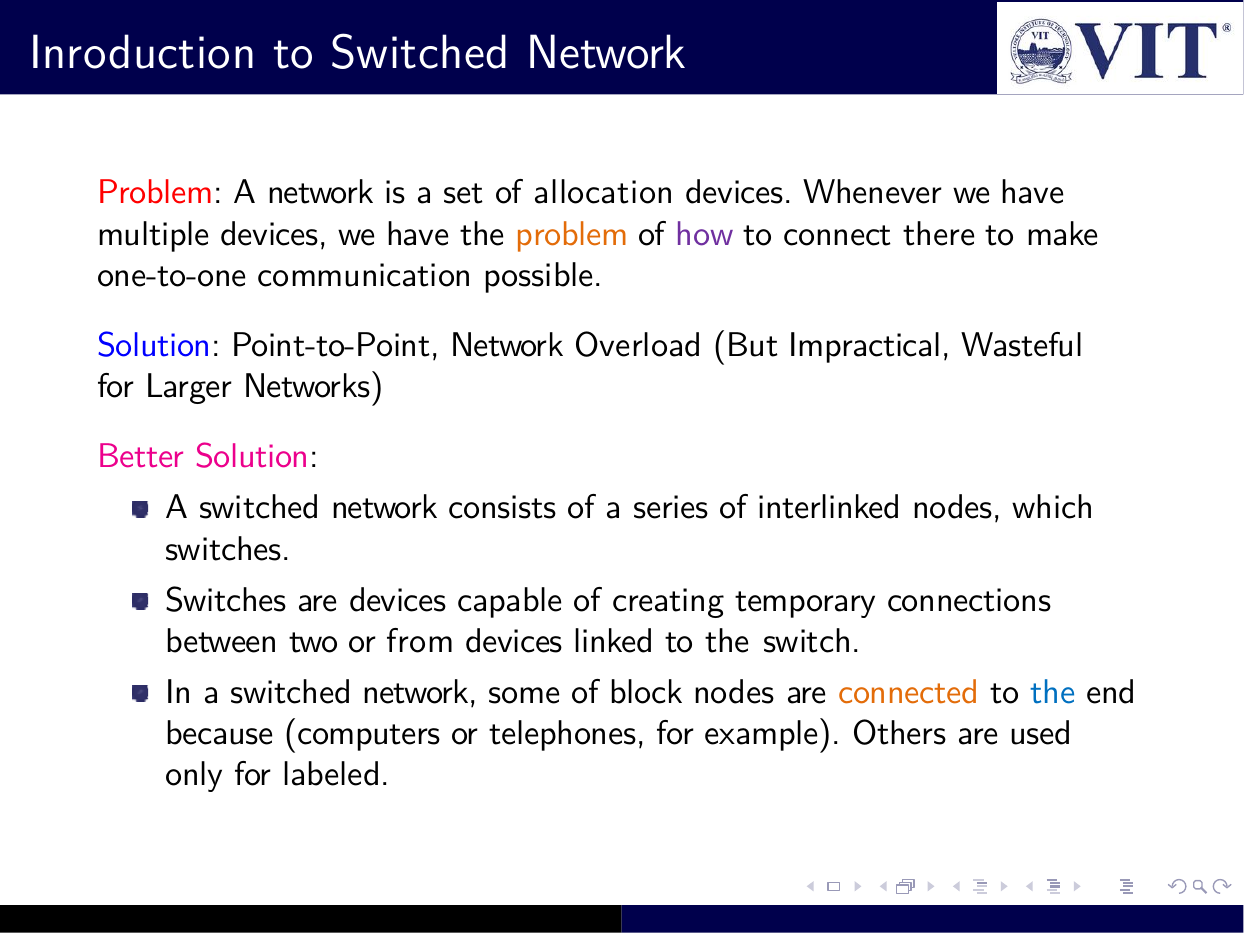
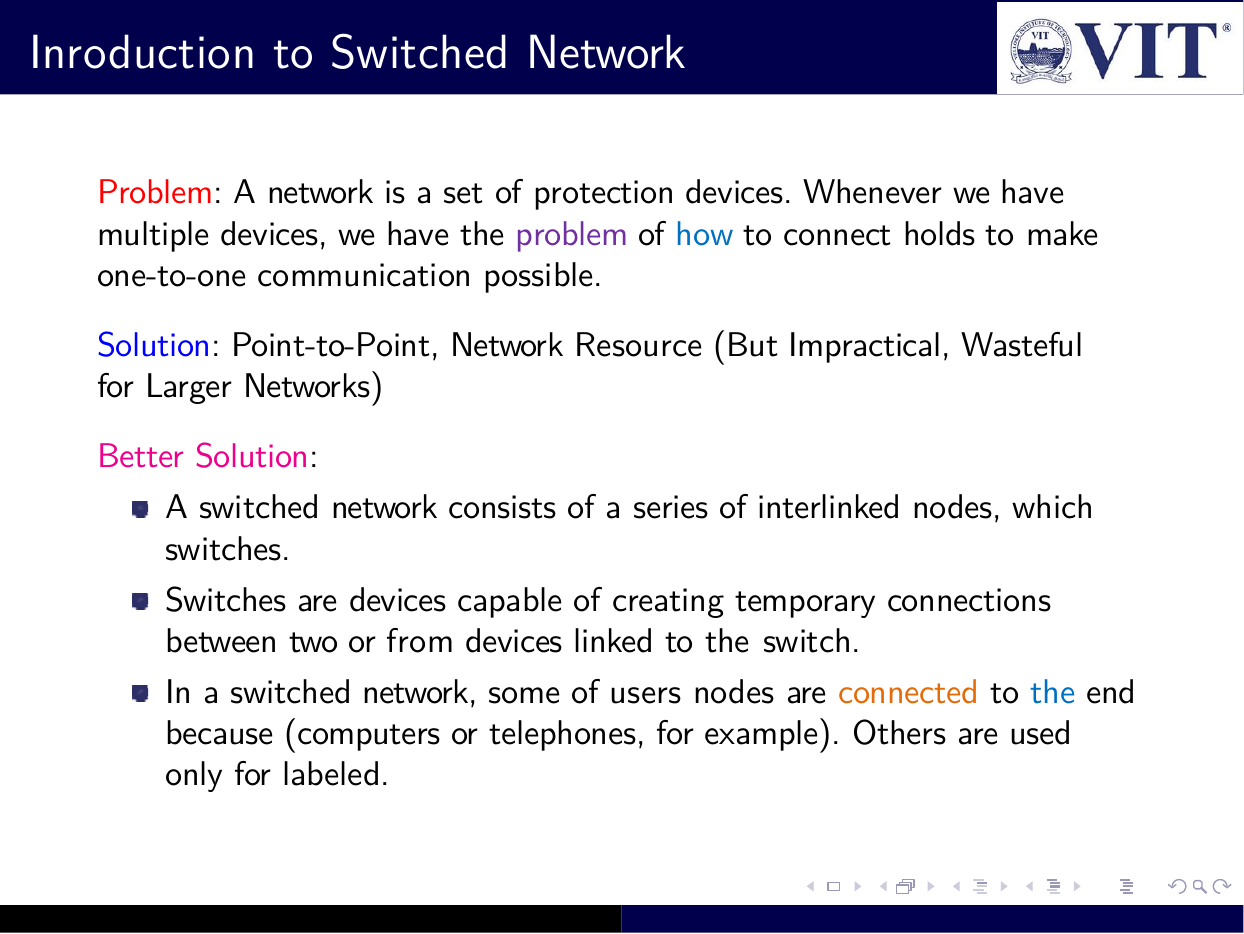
allocation: allocation -> protection (604, 193)
problem colour: orange -> purple (572, 234)
how colour: purple -> blue (705, 234)
there: there -> holds (939, 234)
Overload: Overload -> Resource (639, 345)
block: block -> users (646, 692)
